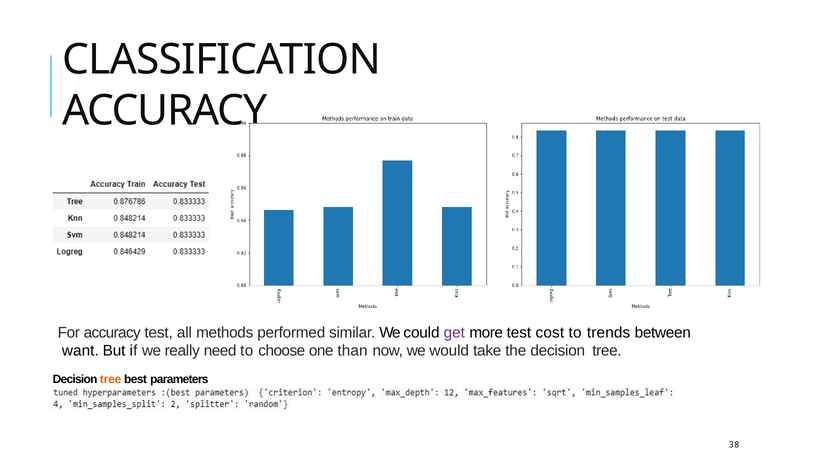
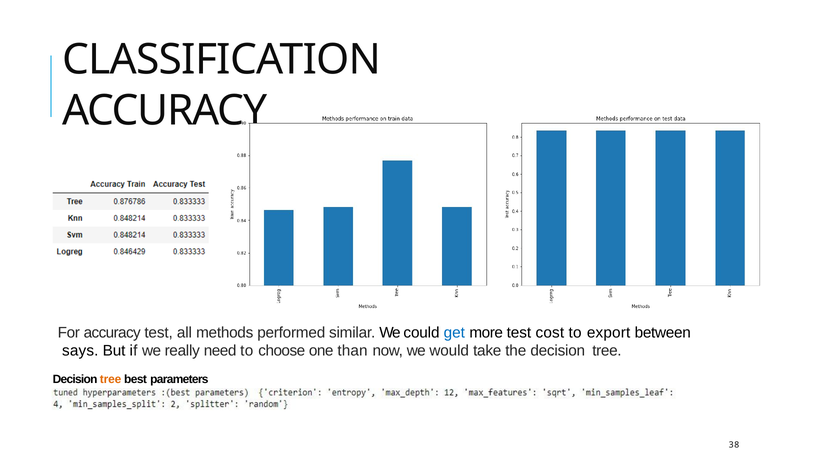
get colour: purple -> blue (454, 333)
trends: trends -> export (609, 333)
want: want -> says (80, 350)
